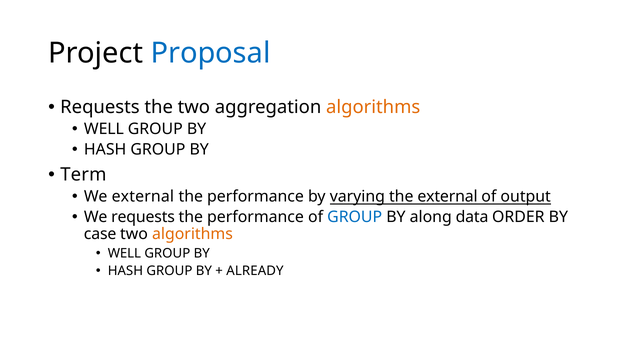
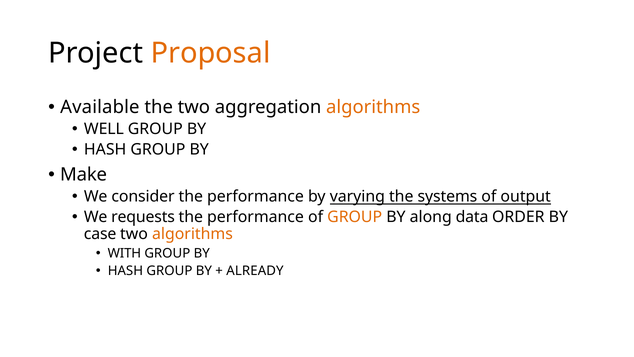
Proposal colour: blue -> orange (211, 53)
Requests: Requests -> Available (100, 107)
Term: Term -> Make (84, 175)
We external: external -> consider (143, 196)
the external: external -> systems (447, 196)
GROUP colour: blue -> orange (355, 217)
WELL: WELL -> WITH (124, 253)
